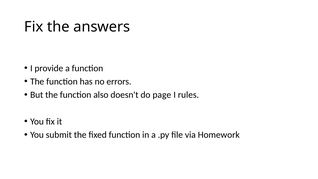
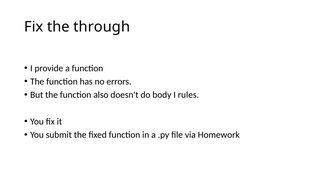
answers: answers -> through (102, 27)
page: page -> body (162, 95)
